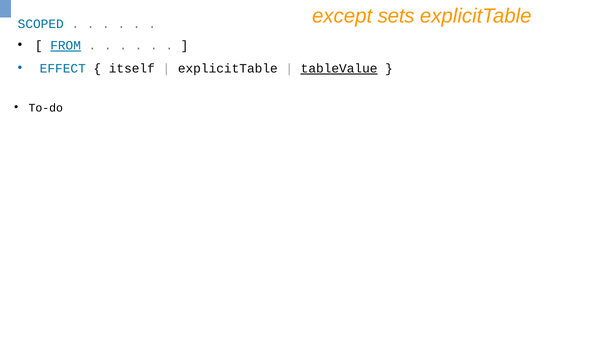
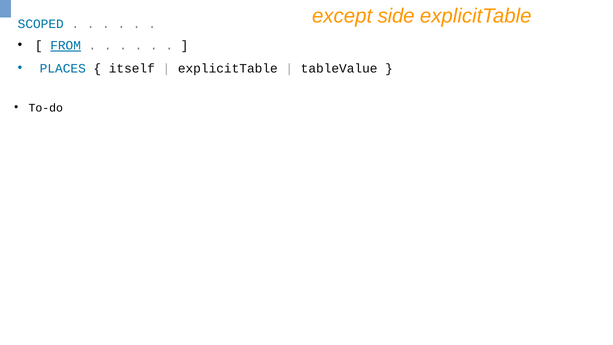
sets: sets -> side (396, 16)
EFFECT: EFFECT -> PLACES (63, 68)
tableValue underline: present -> none (339, 68)
